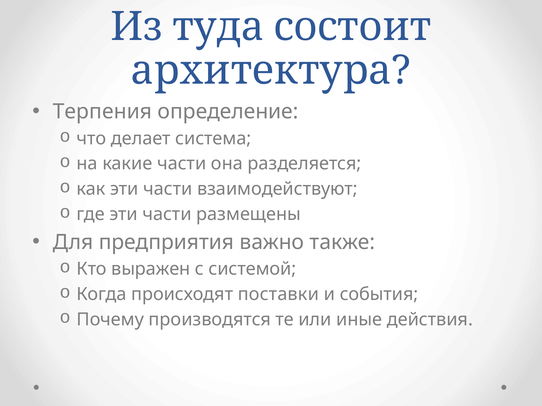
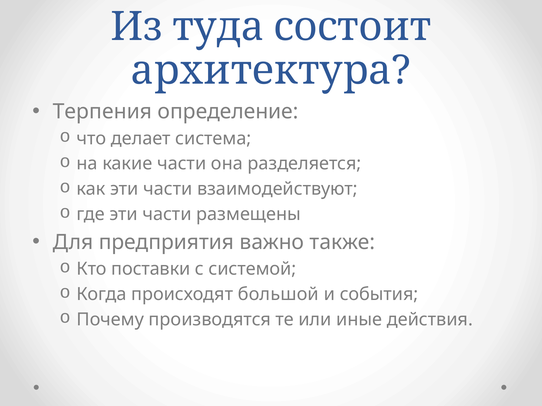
выражен: выражен -> поставки (151, 269)
поставки: поставки -> большой (278, 295)
